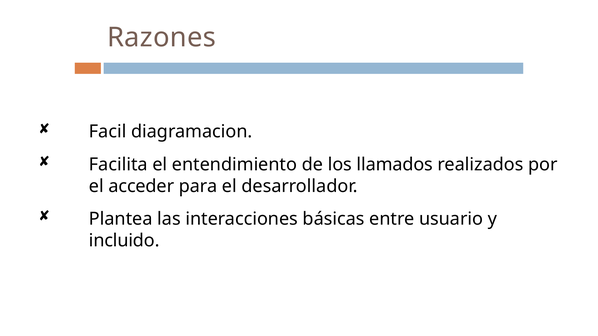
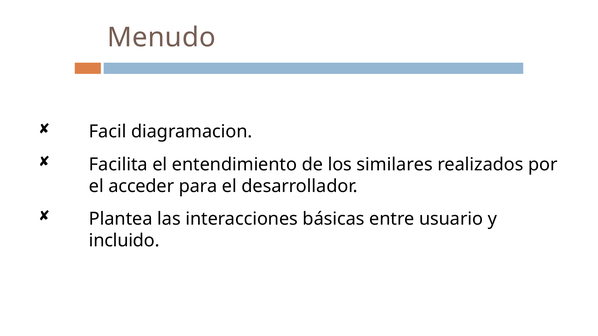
Razones: Razones -> Menudo (161, 37)
llamados: llamados -> similares (395, 165)
